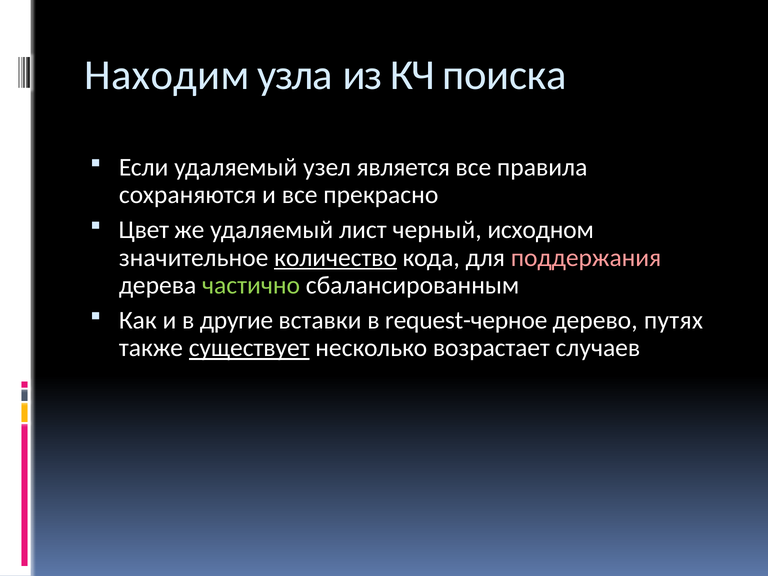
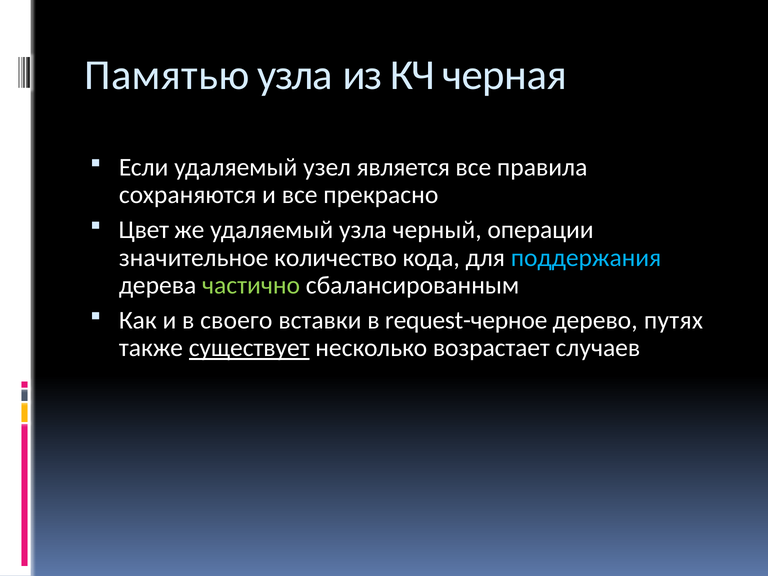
Находим: Находим -> Памятью (167, 75)
поиска: поиска -> черная (505, 75)
удаляемый лист: лист -> узла (363, 230)
исходном: исходном -> операции (541, 230)
количество underline: present -> none (336, 258)
поддержания colour: pink -> light blue (586, 258)
другие: другие -> своего (236, 320)
